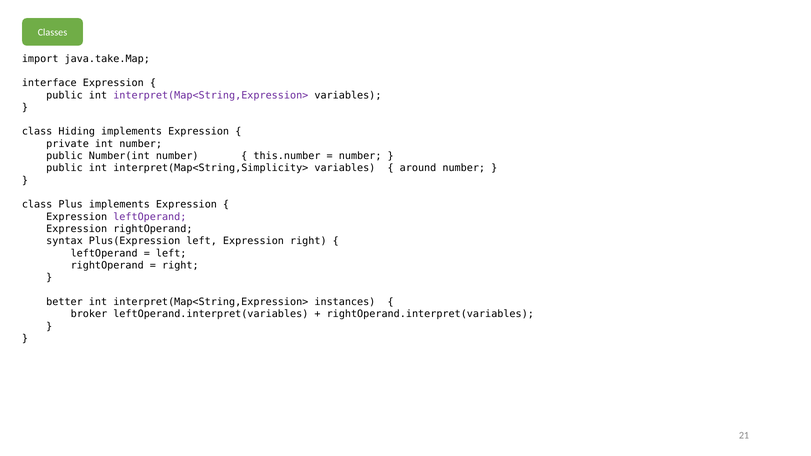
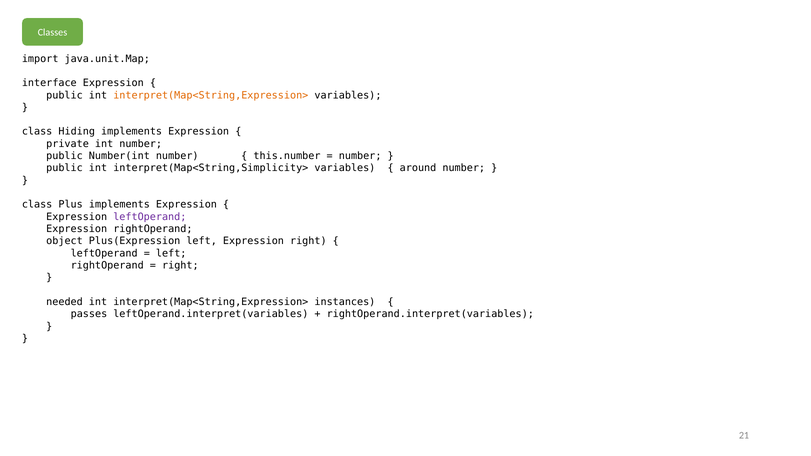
java.take.Map: java.take.Map -> java.unit.Map (107, 59)
interpret(Map<String,Expression> colour: purple -> orange (211, 95)
syntax: syntax -> object (65, 241)
better: better -> needed (65, 302)
broker: broker -> passes (89, 314)
